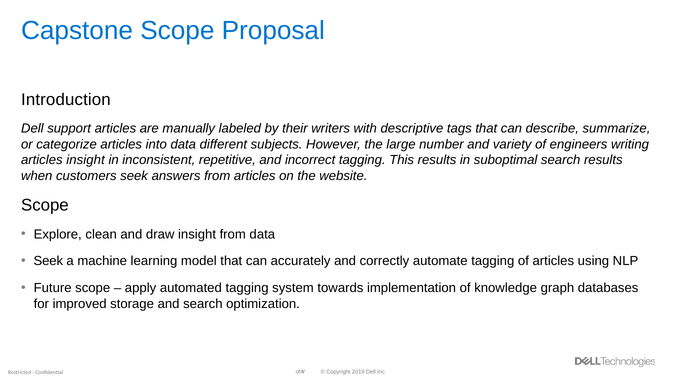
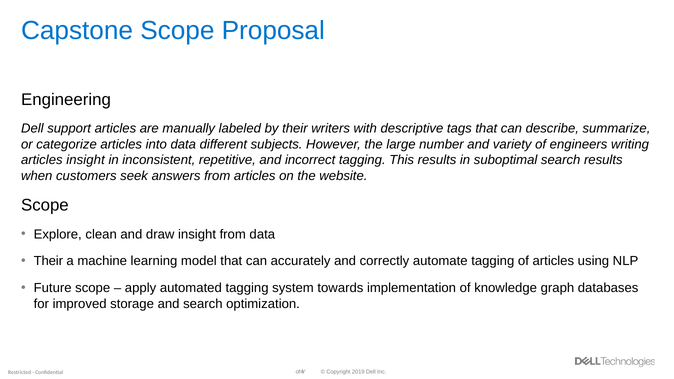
Introduction: Introduction -> Engineering (66, 100)
Seek: Seek -> Their (48, 261)
